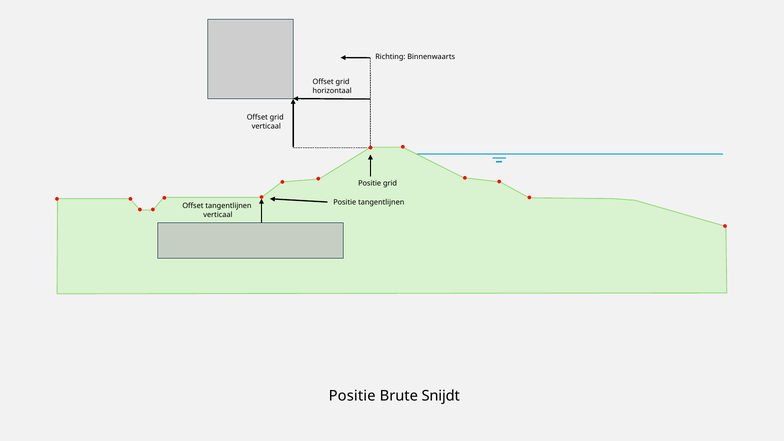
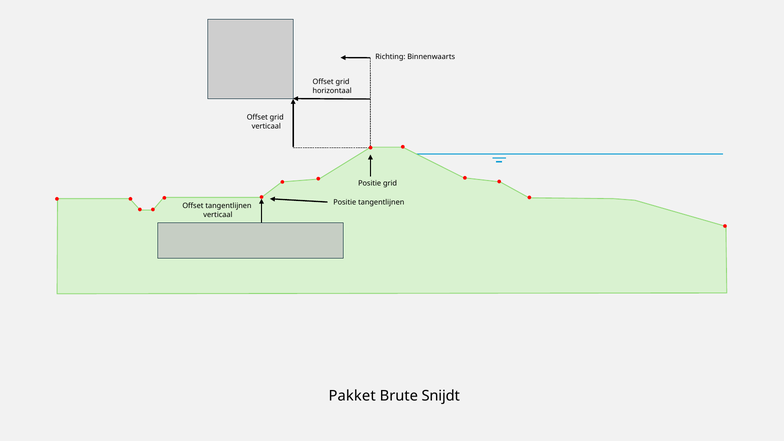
Positie: Positie -> Pakket (352, 396)
